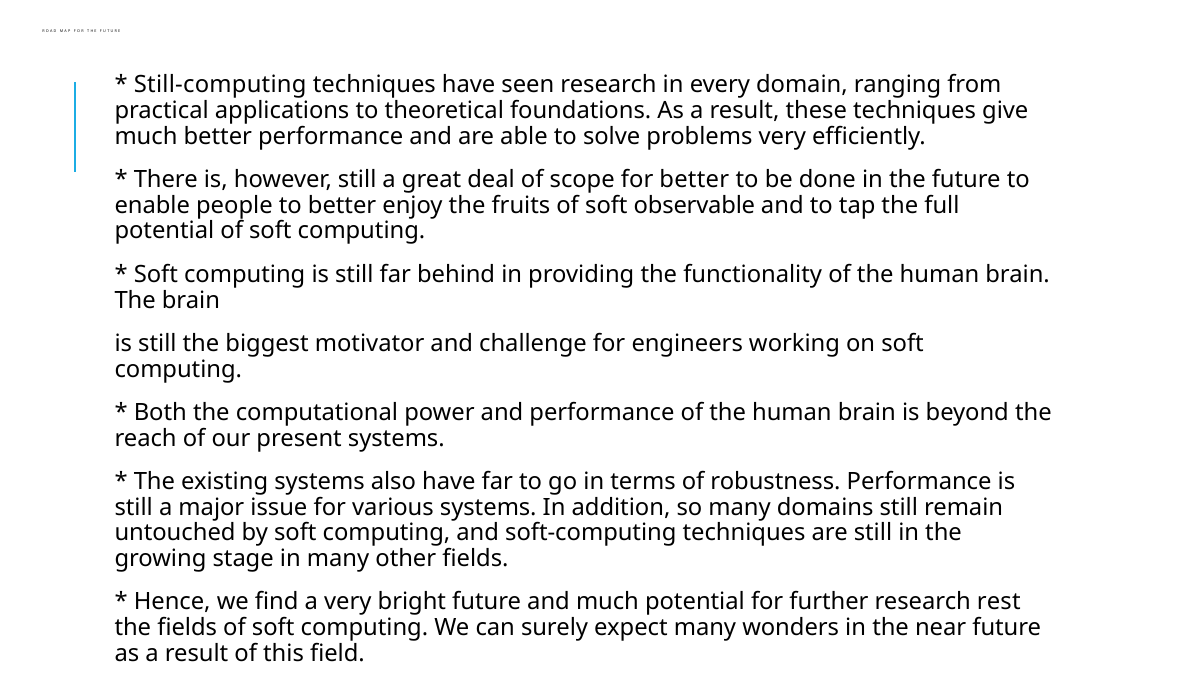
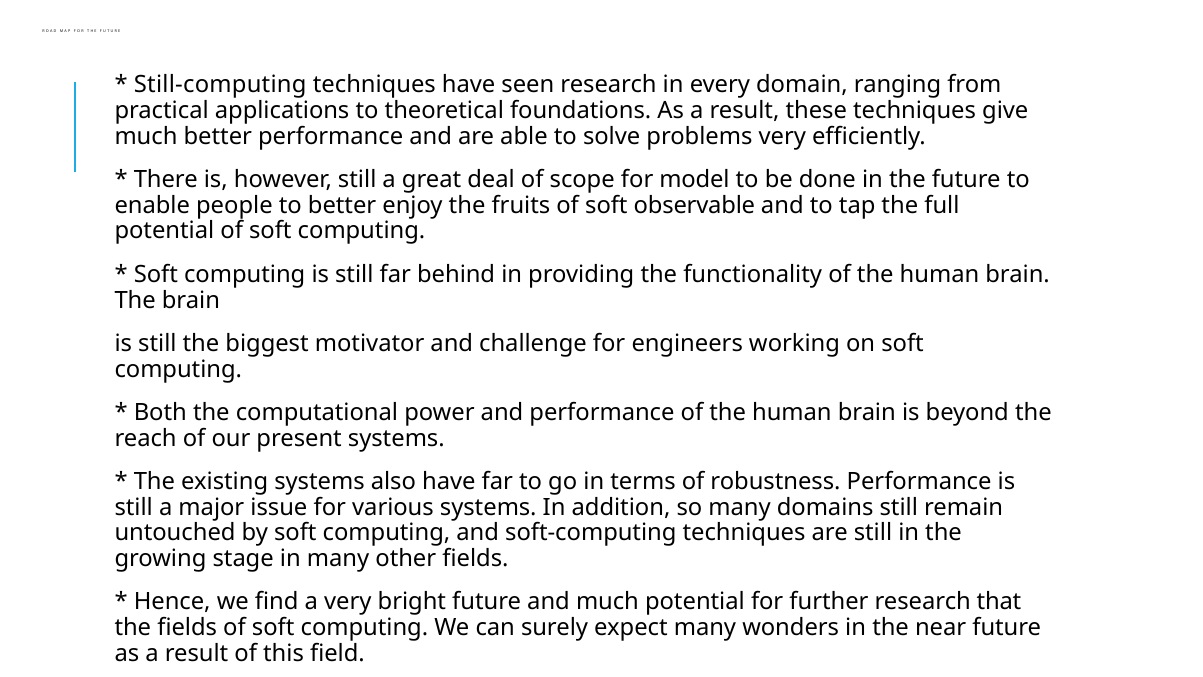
for better: better -> model (694, 180)
rest: rest -> that (999, 602)
